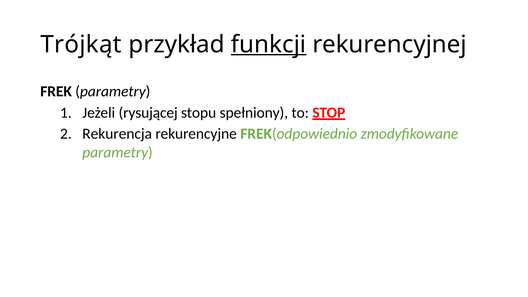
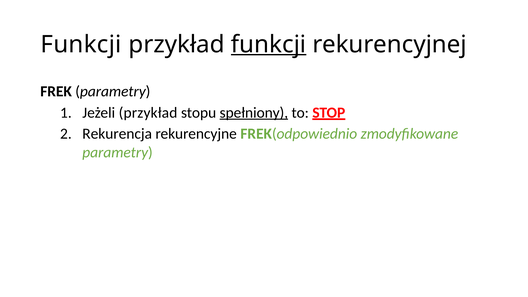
Trójkąt: Trójkąt -> Funkcji (81, 44)
Jeżeli rysującej: rysującej -> przykład (148, 113)
spełniony underline: none -> present (254, 113)
